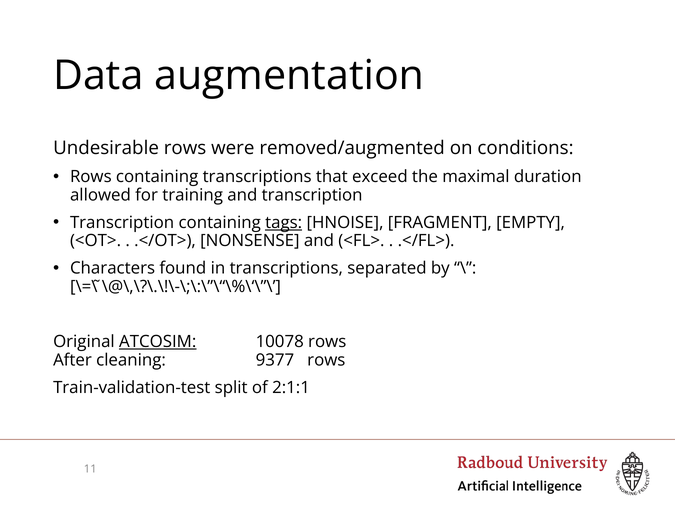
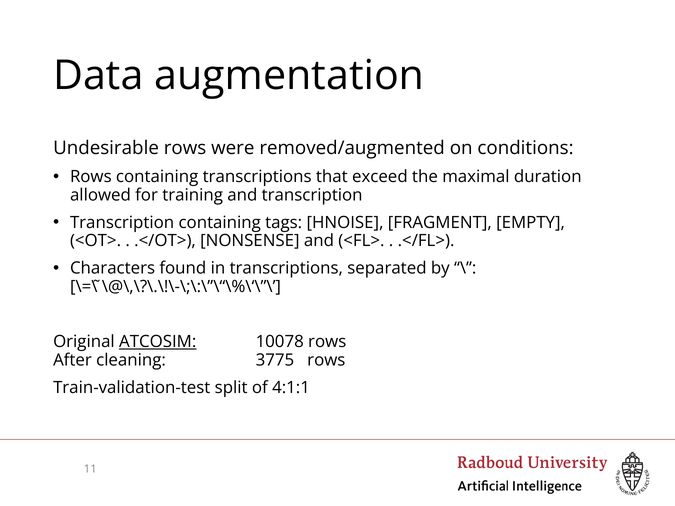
tags underline: present -> none (284, 223)
9377: 9377 -> 3775 (275, 360)
2:1:1: 2:1:1 -> 4:1:1 (291, 388)
